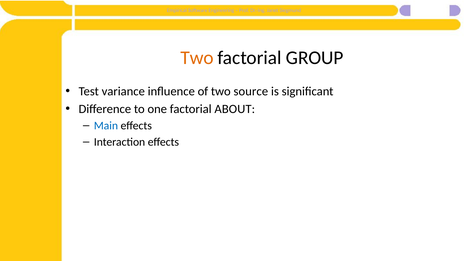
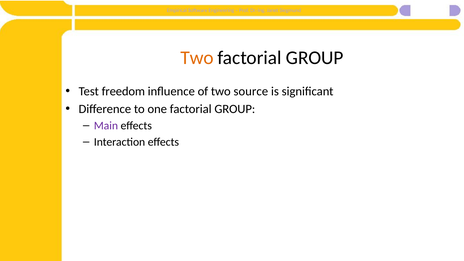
variance: variance -> freedom (123, 91)
one factorial ABOUT: ABOUT -> GROUP (235, 109)
Main colour: blue -> purple (106, 126)
